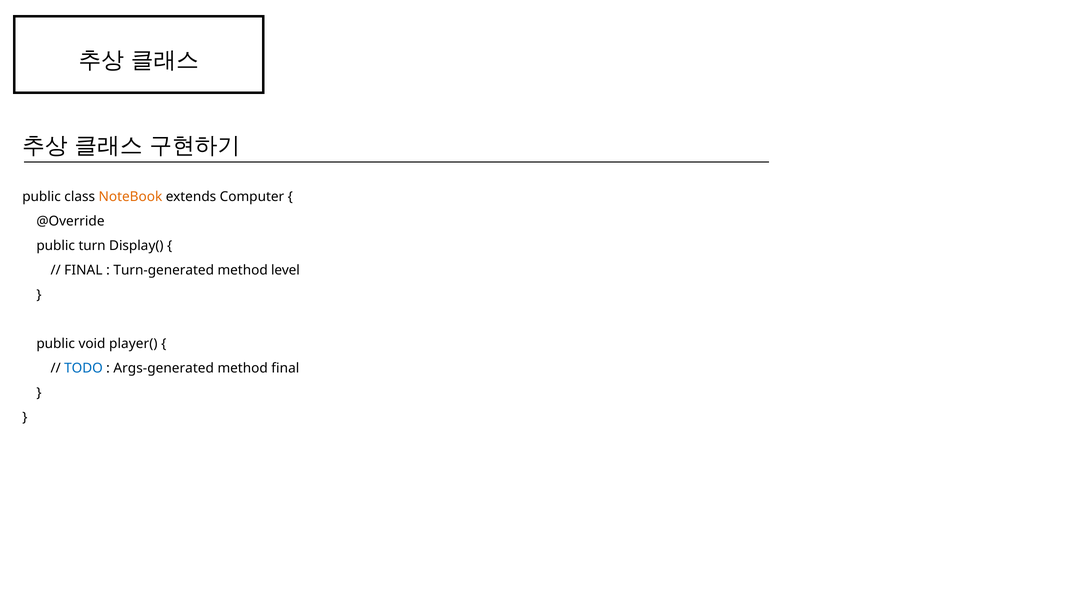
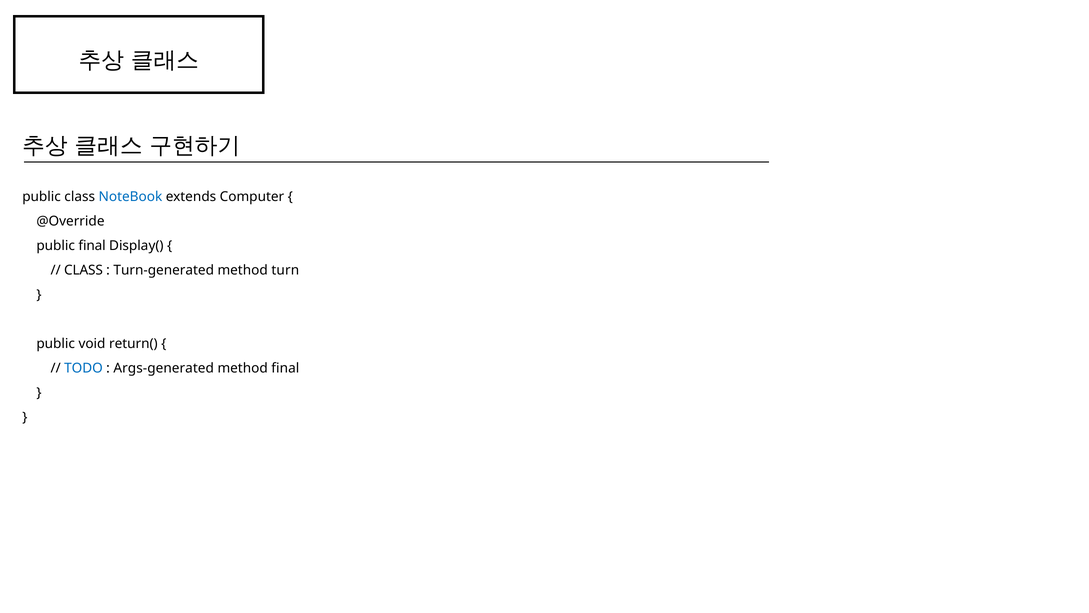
NoteBook colour: orange -> blue (130, 197)
public turn: turn -> final (92, 246)
FINAL: FINAL -> CLASS (84, 270)
level: level -> turn (285, 270)
player(: player( -> return( (133, 344)
